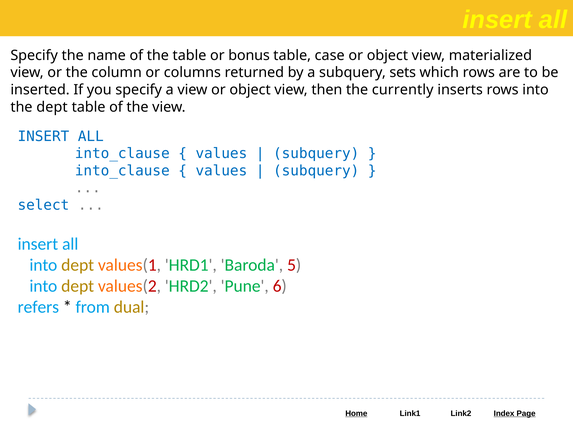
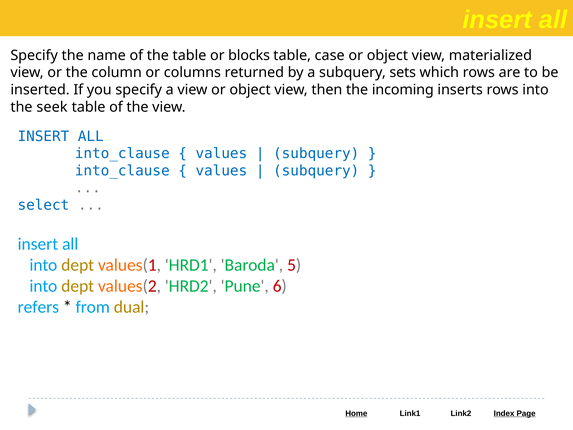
bonus: bonus -> blocks (249, 55)
currently: currently -> incoming (403, 90)
the dept: dept -> seek (52, 107)
